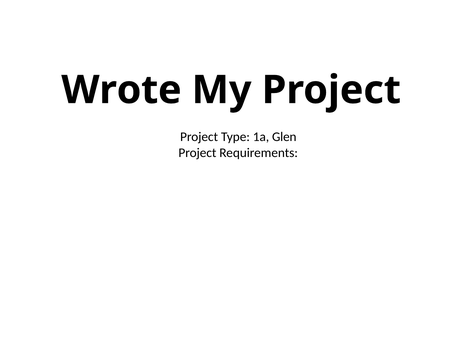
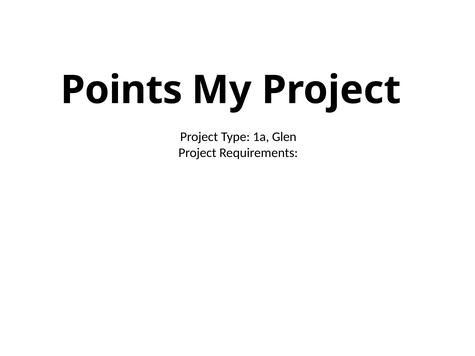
Wrote: Wrote -> Points (121, 90)
